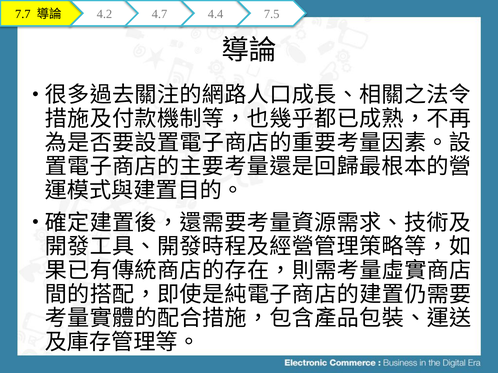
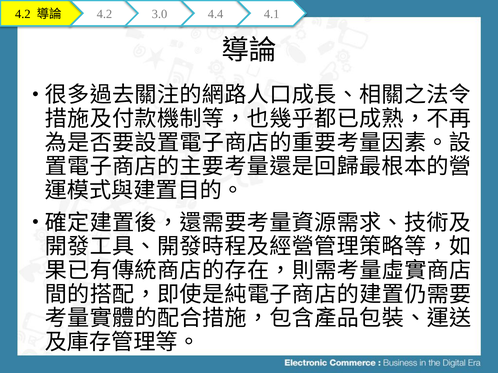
7.7: 7.7 -> 4.2 (23, 14)
4.7: 4.7 -> 3.0 (159, 14)
7.5: 7.5 -> 4.1 (272, 14)
